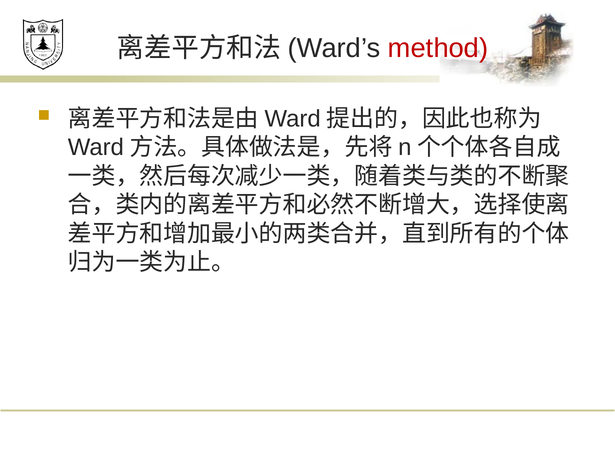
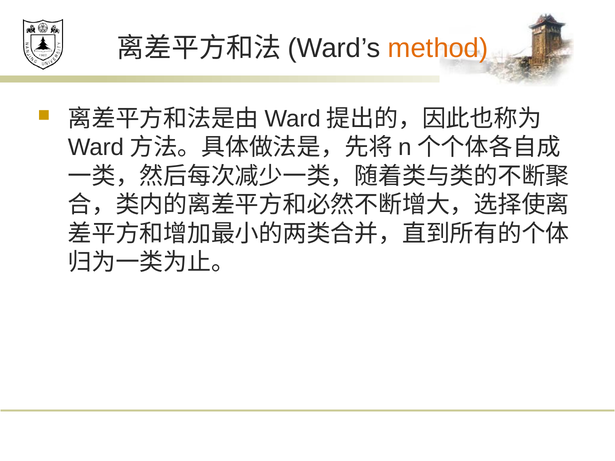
method colour: red -> orange (438, 48)
